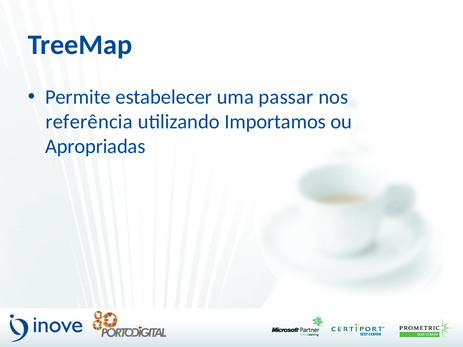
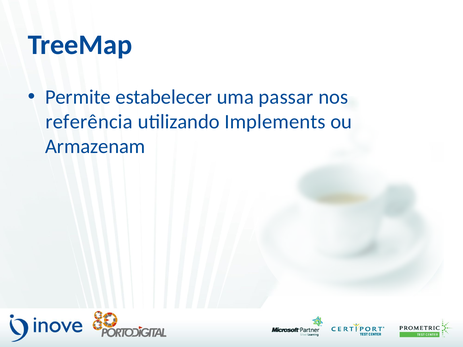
Importamos: Importamos -> Implements (275, 122)
Apropriadas: Apropriadas -> Armazenam (95, 147)
